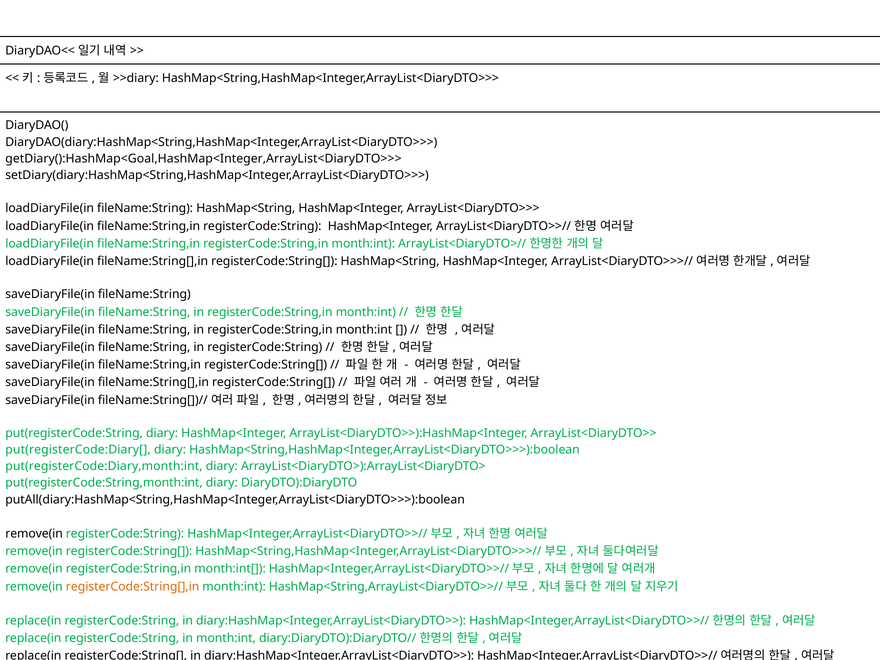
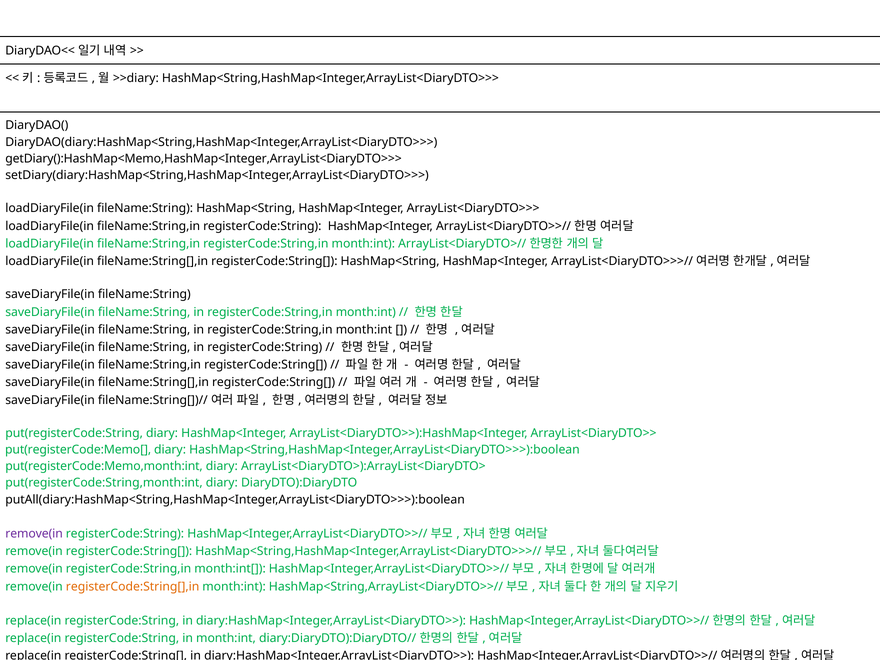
getDiary():HashMap<Goal,HashMap<Integer,ArrayList<DiaryDTO>>>: getDiary():HashMap<Goal,HashMap<Integer,ArrayList<DiaryDTO>>> -> getDiary():HashMap<Memo,HashMap<Integer,ArrayList<DiaryDTO>>> (204, 159)
put(registerCode:Diary[: put(registerCode:Diary[ -> put(registerCode:Memo[ (78, 450)
put(registerCode:Diary,month:int: put(registerCode:Diary,month:int -> put(registerCode:Memo,month:int (104, 466)
remove(in colour: black -> purple (34, 534)
